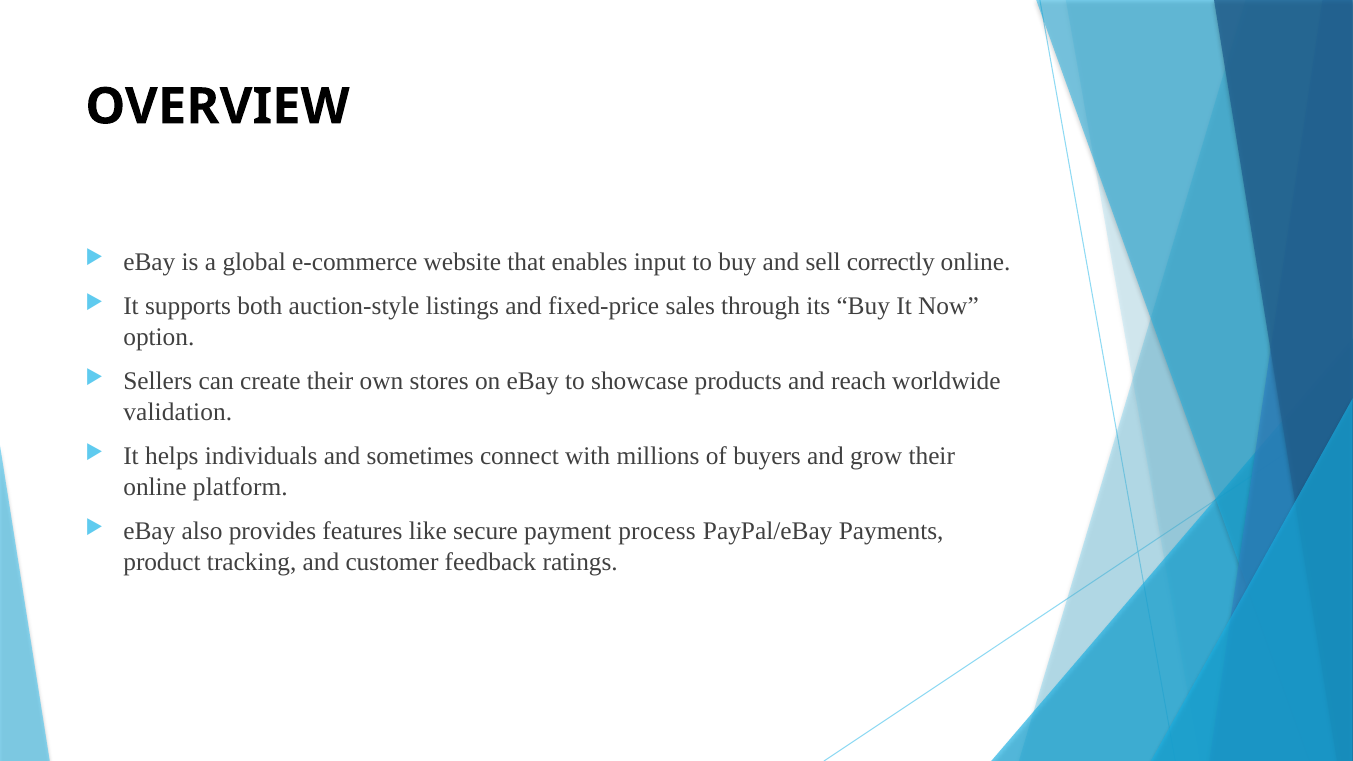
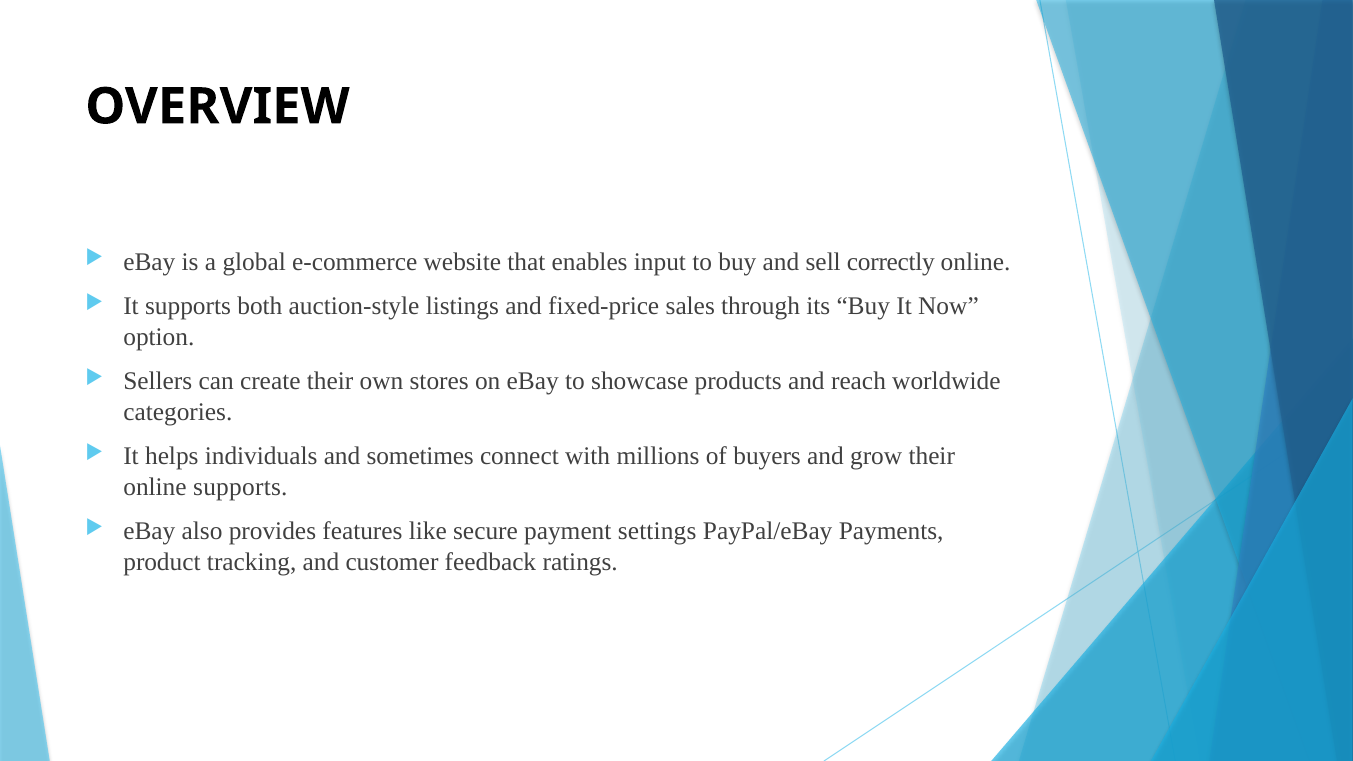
validation: validation -> categories (178, 412)
online platform: platform -> supports (240, 487)
process: process -> settings (657, 531)
